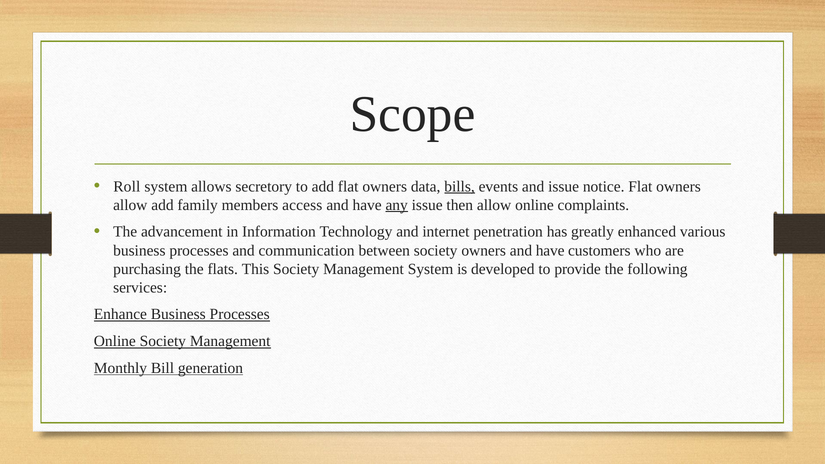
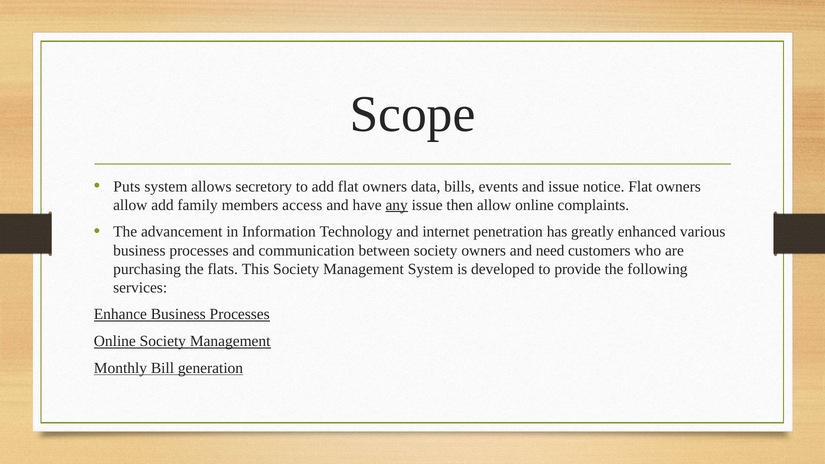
Roll: Roll -> Puts (127, 186)
bills underline: present -> none (460, 186)
owners and have: have -> need (550, 250)
